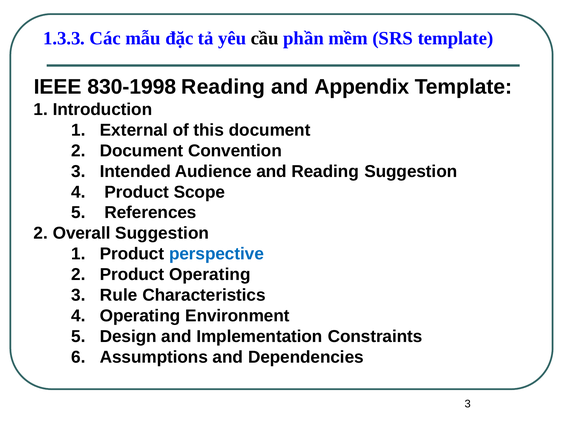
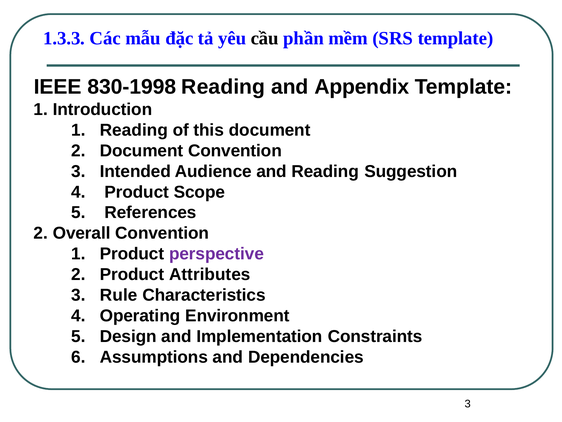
External: External -> Reading (134, 130)
Overall Suggestion: Suggestion -> Convention (162, 233)
perspective colour: blue -> purple (216, 254)
Product Operating: Operating -> Attributes (210, 274)
